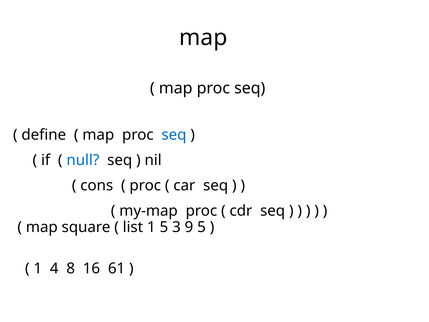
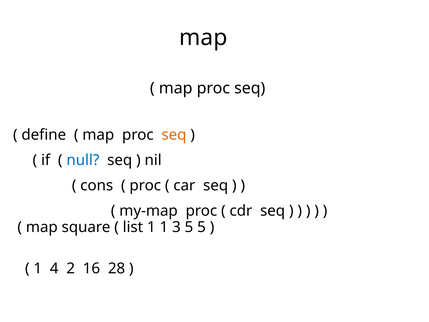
seq colour: blue -> orange (174, 135)
1 5: 5 -> 1 (164, 227)
3 9: 9 -> 5 (189, 227)
8: 8 -> 2 (71, 268)
61: 61 -> 28 (117, 268)
